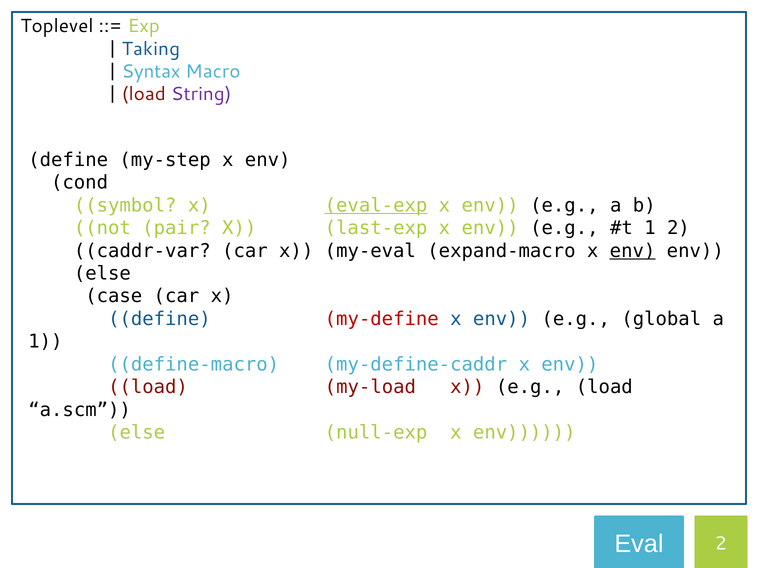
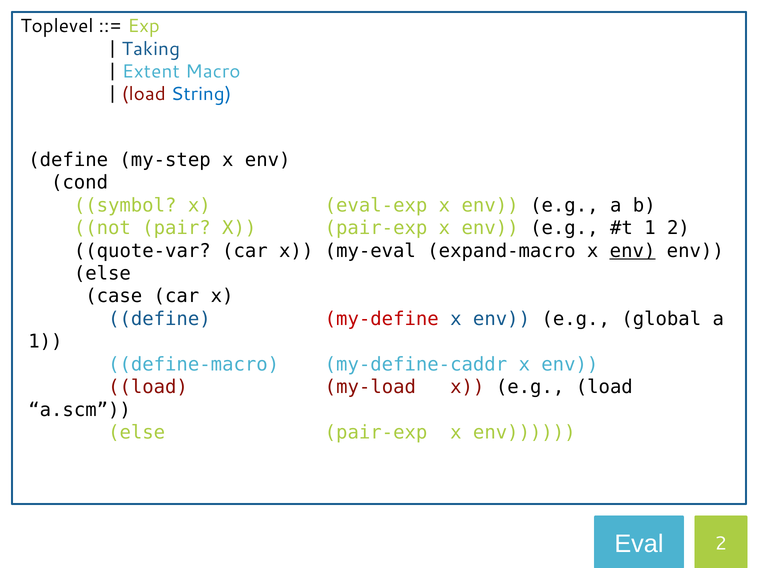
Syntax: Syntax -> Extent (151, 72)
String colour: purple -> blue (201, 94)
eval-exp underline: present -> none (376, 206)
X last-exp: last-exp -> pair-exp (376, 228)
caddr-var: caddr-var -> quote-var (142, 251)
else null-exp: null-exp -> pair-exp (376, 433)
